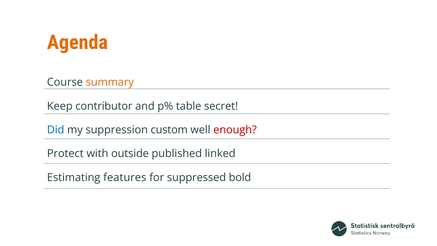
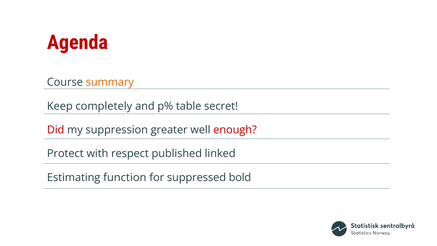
Agenda colour: orange -> red (77, 42)
contributor: contributor -> completely (104, 106)
Did colour: blue -> red (56, 130)
custom: custom -> greater (169, 130)
outside: outside -> respect (130, 154)
features: features -> function (125, 177)
